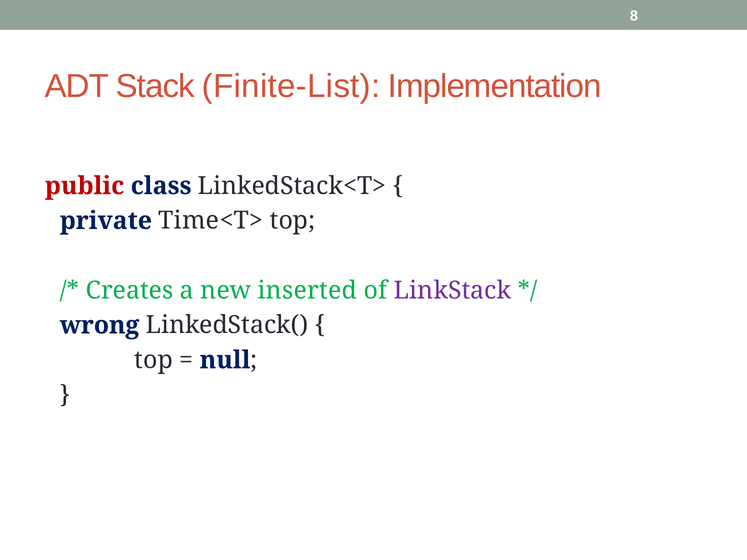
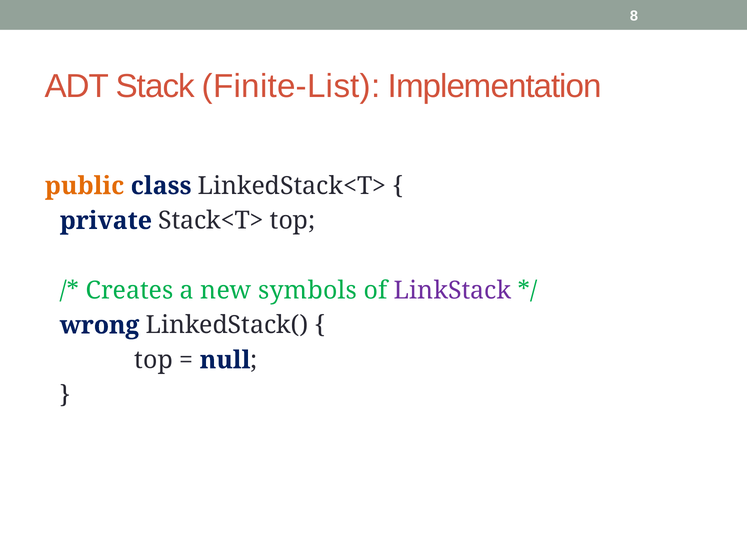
public colour: red -> orange (85, 186)
Time<T>: Time<T> -> Stack<T> (211, 221)
inserted: inserted -> symbols (308, 291)
